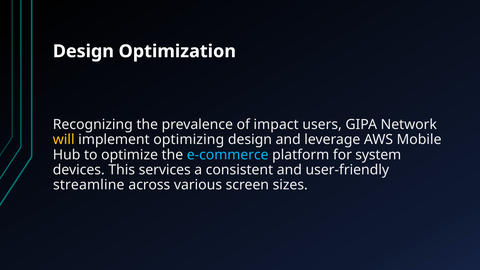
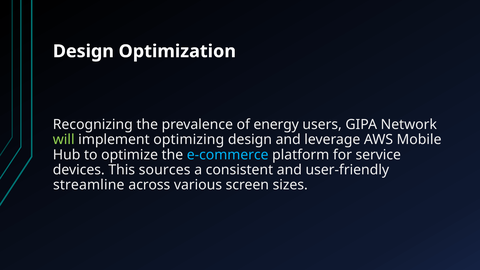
impact: impact -> energy (276, 125)
will colour: yellow -> light green (64, 140)
system: system -> service (378, 155)
services: services -> sources (165, 170)
